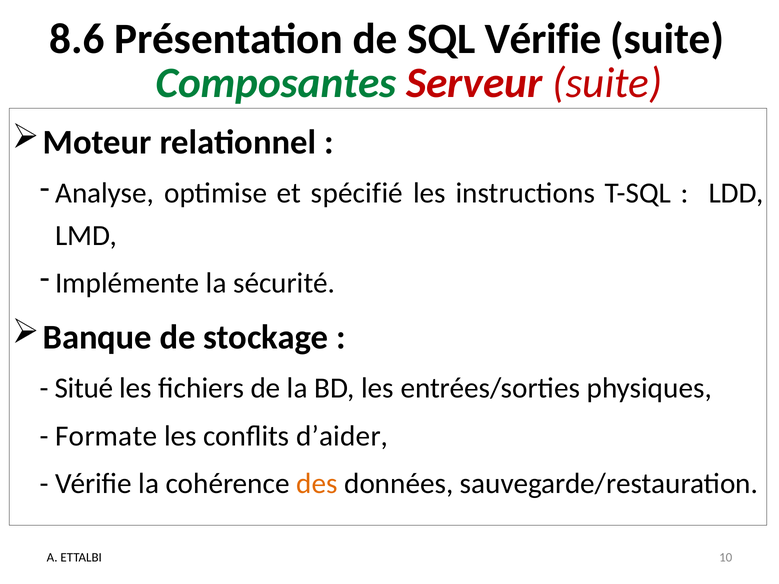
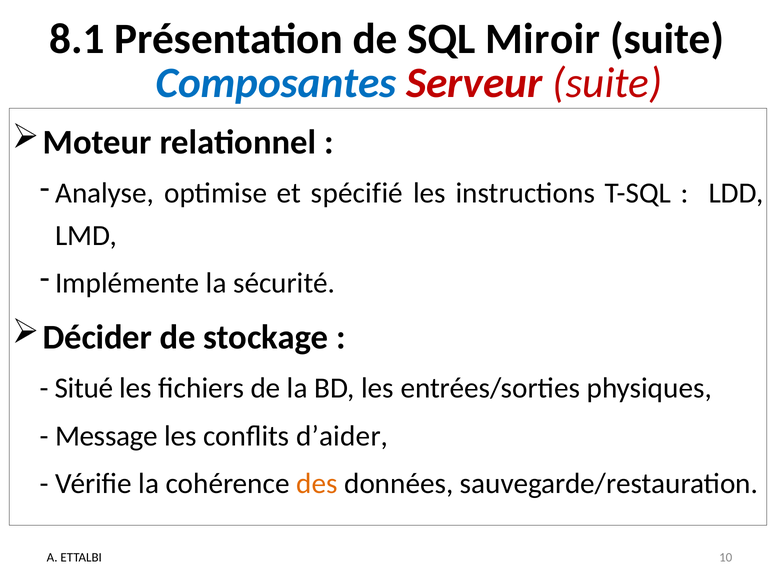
8.6: 8.6 -> 8.1 (77, 39)
SQL Vérifie: Vérifie -> Miroir (543, 39)
Composantes colour: green -> blue (276, 83)
Banque: Banque -> Décider (97, 337)
Formate: Formate -> Message (107, 436)
